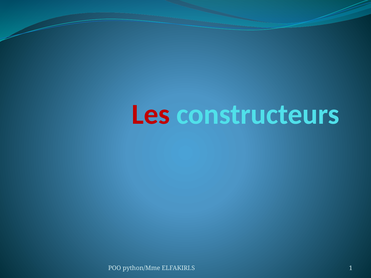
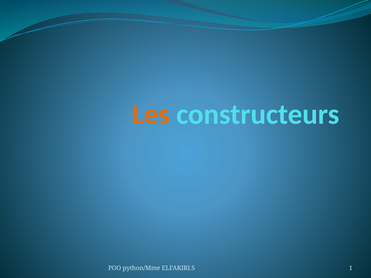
Les colour: red -> orange (151, 115)
